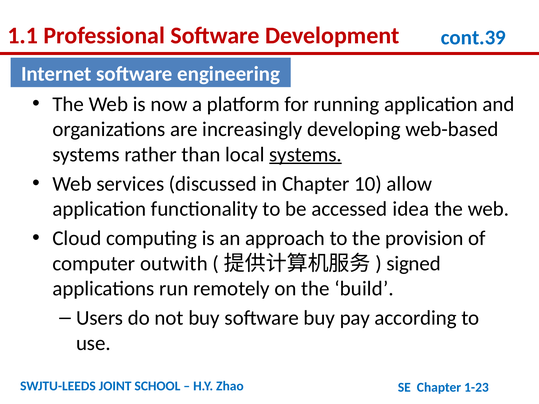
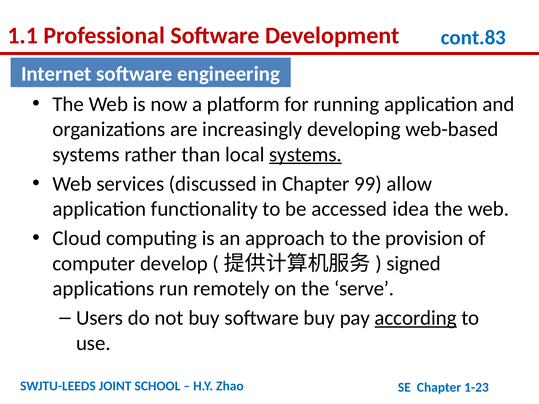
cont.39: cont.39 -> cont.83 (473, 38)
10: 10 -> 99 (368, 184)
outwith: outwith -> develop (174, 264)
build: build -> serve (364, 289)
according underline: none -> present (416, 318)
